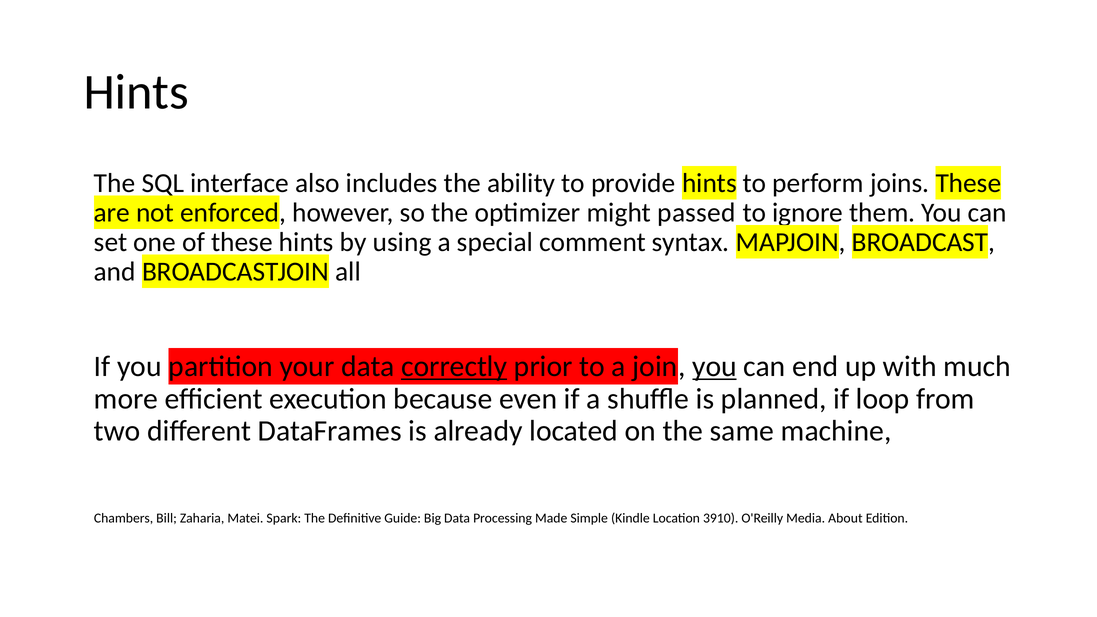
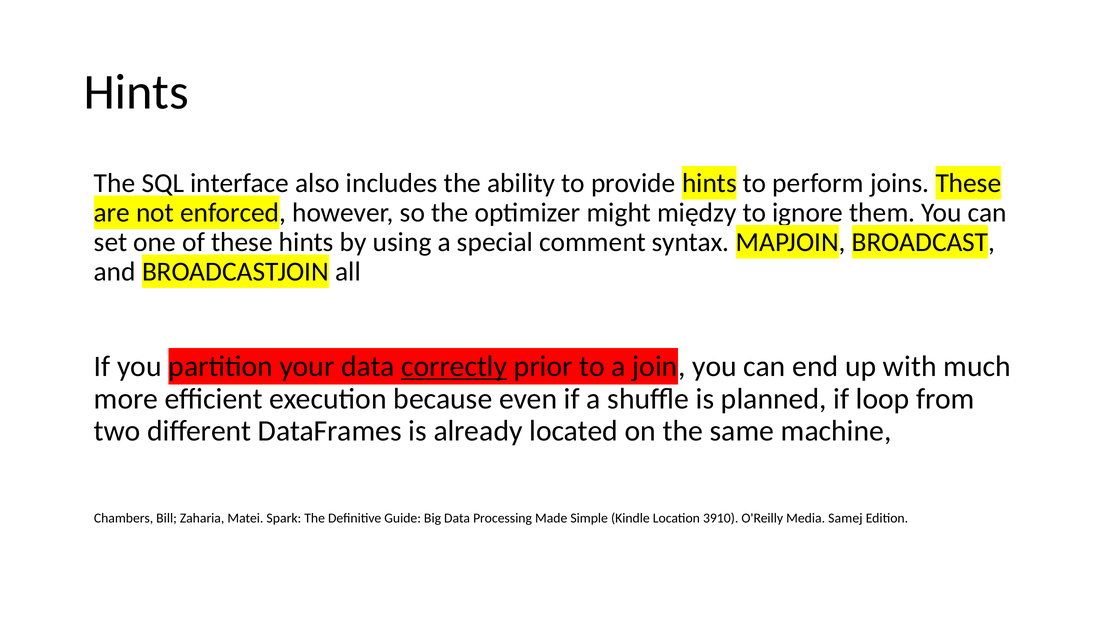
passed: passed -> między (697, 213)
you underline: present -> none (715, 367)
About: About -> Samej (845, 518)
